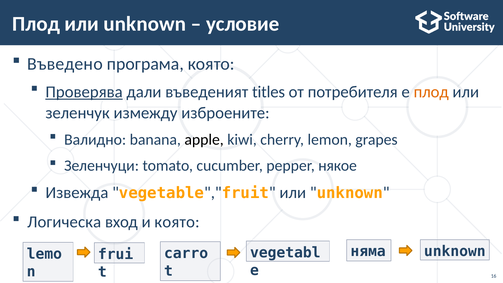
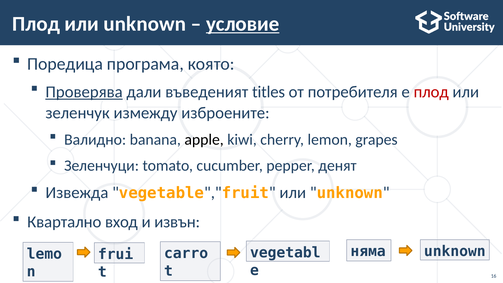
условие underline: none -> present (243, 24)
Въведено: Въведено -> Поредица (65, 64)
плод colour: orange -> red (431, 92)
някое: някое -> денят (337, 166)
Логическа: Логическа -> Квартално (64, 222)
и която: която -> извън (177, 222)
